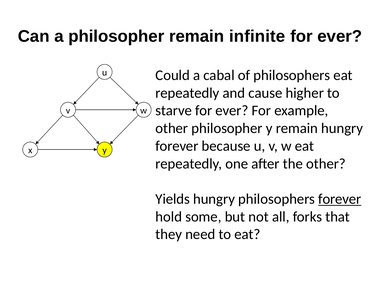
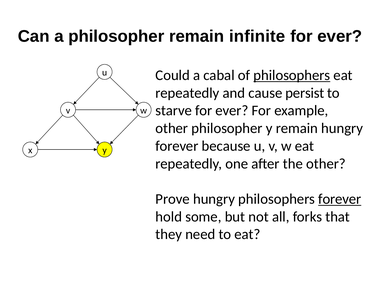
philosophers underline: none -> present (292, 75)
higher: higher -> persist (305, 93)
Yields: Yields -> Prove (173, 199)
